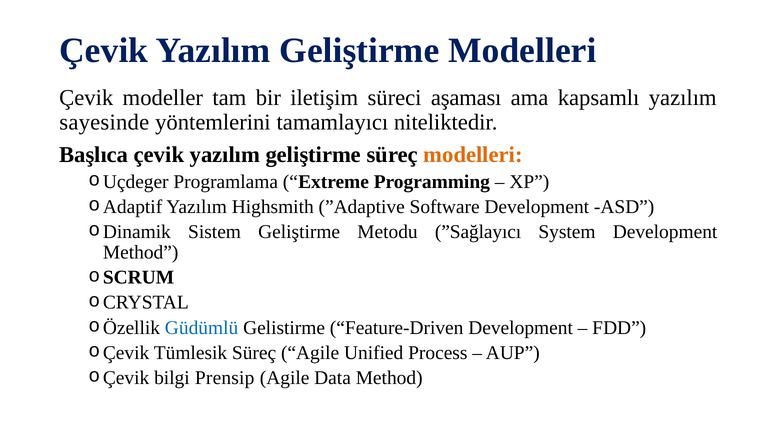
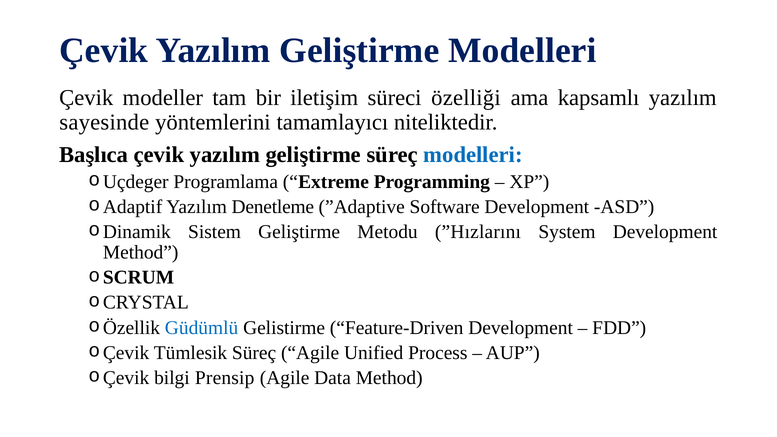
aşaması: aşaması -> özelliği (466, 98)
modelleri colour: orange -> blue (473, 155)
Highsmith: Highsmith -> Denetleme (273, 207)
”Sağlayıcı: ”Sağlayıcı -> ”Hızlarını (478, 232)
